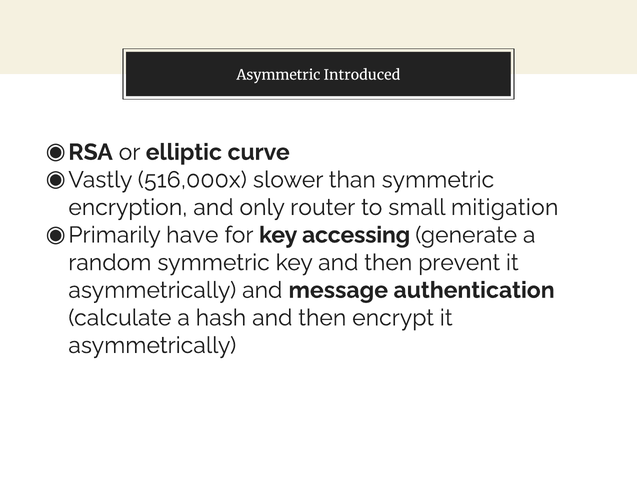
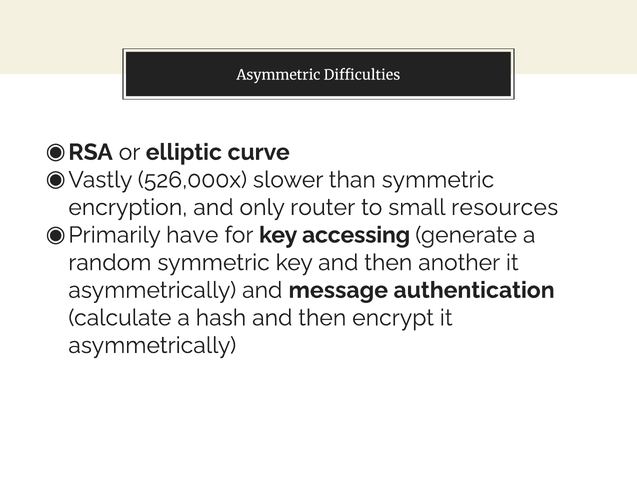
Introduced: Introduced -> Difficulties (362, 75)
516,000x: 516,000x -> 526,000x (192, 180)
mitigation: mitigation -> resources (505, 207)
prevent: prevent -> another (459, 262)
